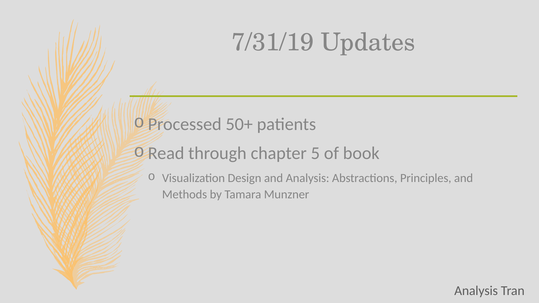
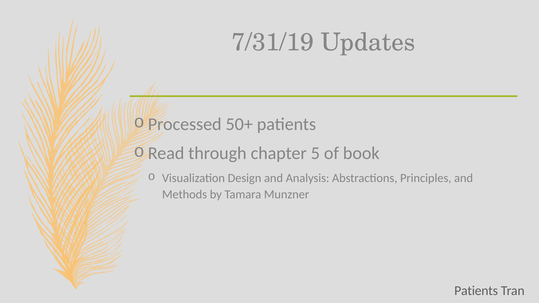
Analysis: Analysis -> Patients (476, 291)
